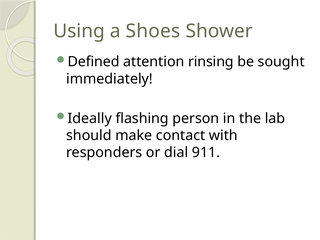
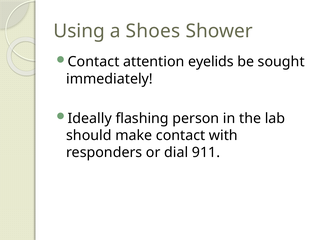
Defined: Defined -> Contact (94, 62)
rinsing: rinsing -> eyelids (211, 62)
